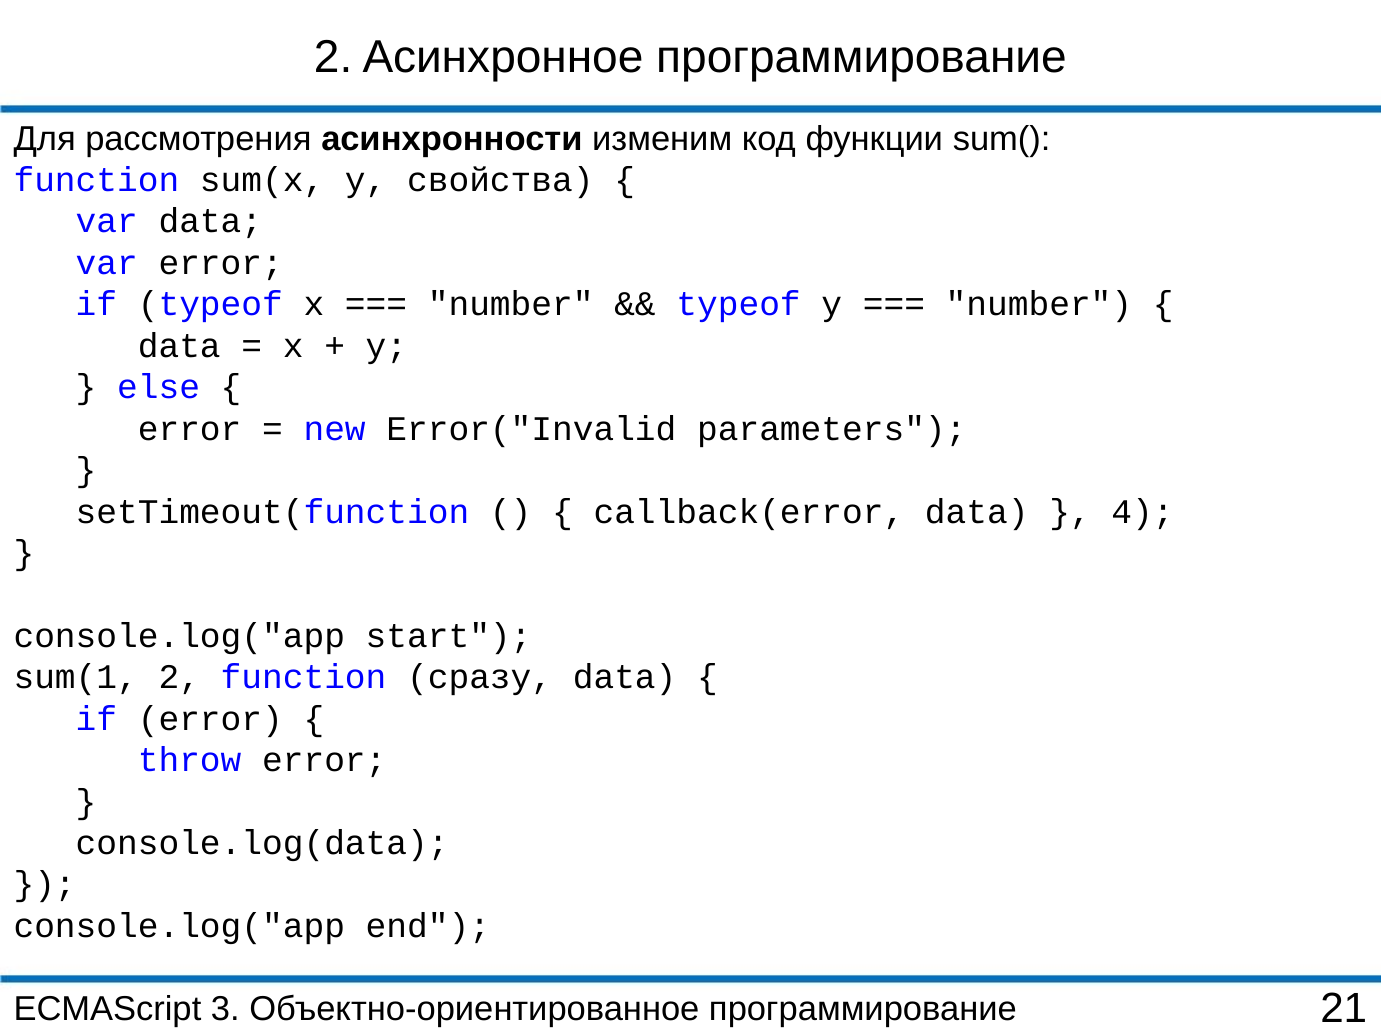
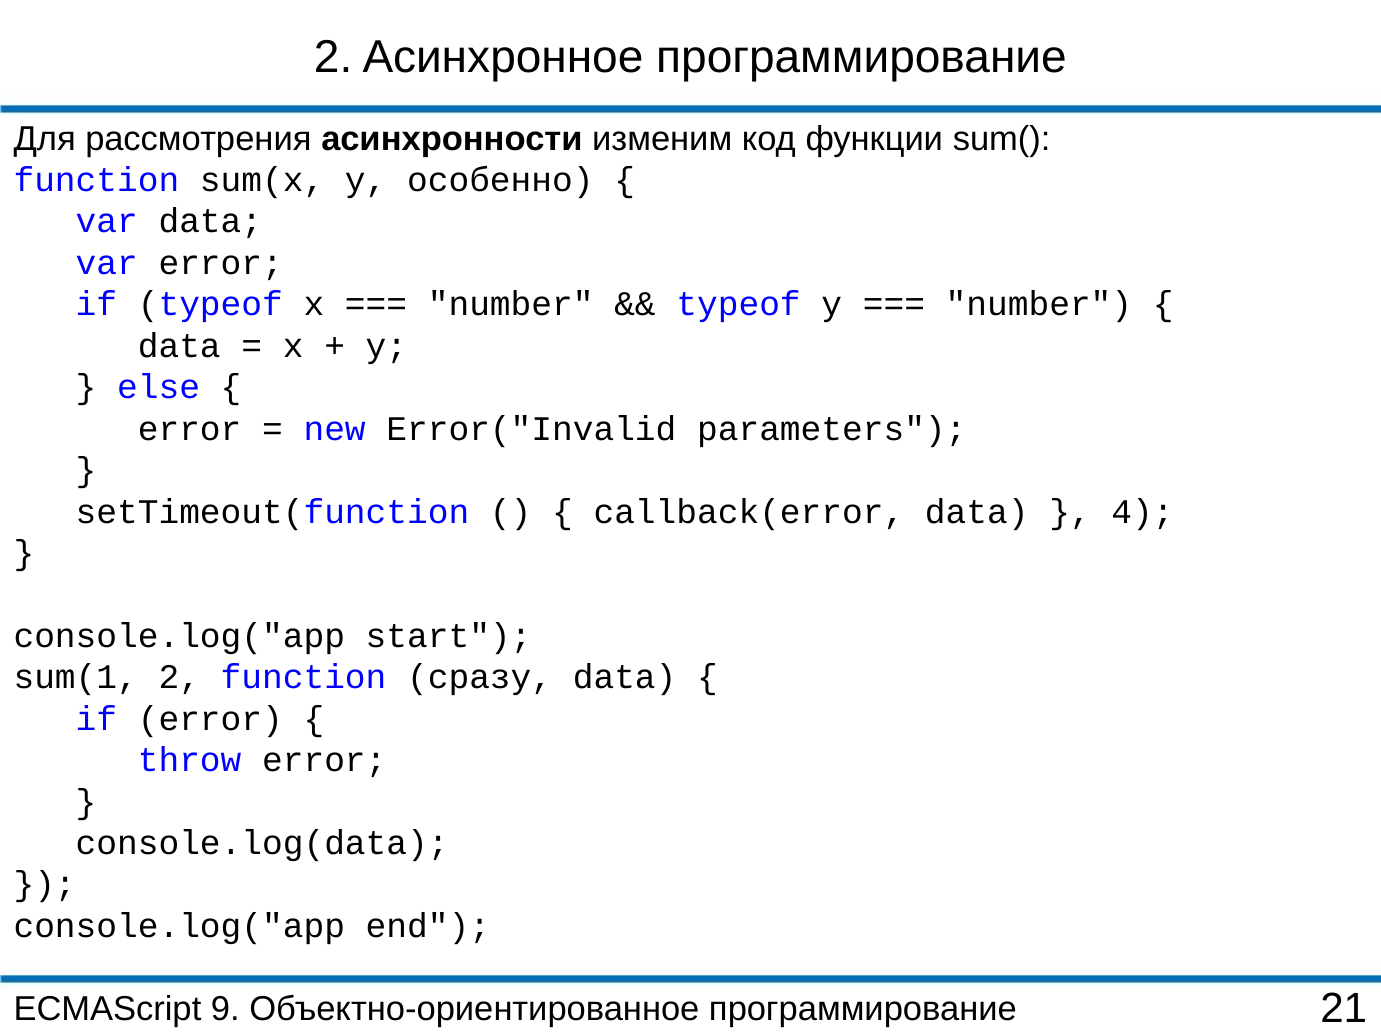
свойства: свойства -> особенно (500, 180)
3: 3 -> 9 (225, 1009)
